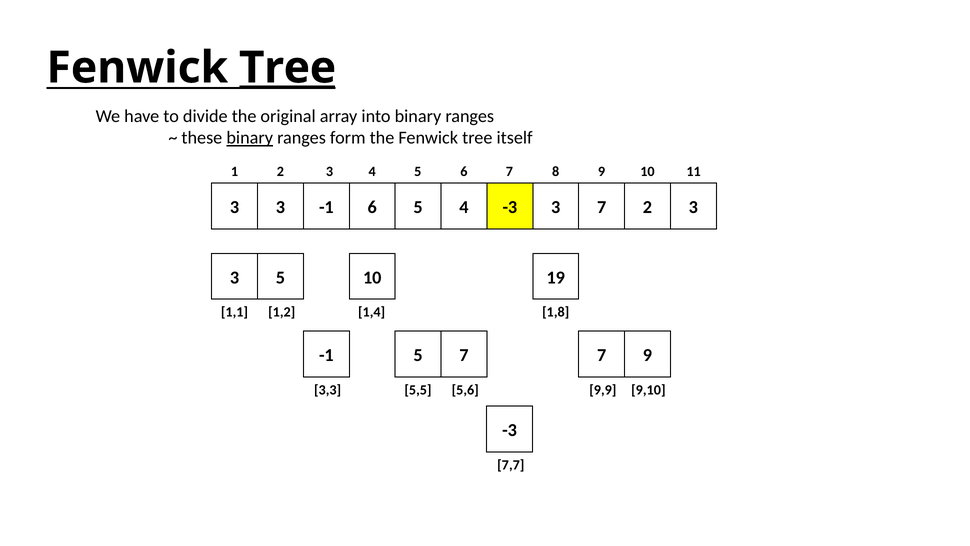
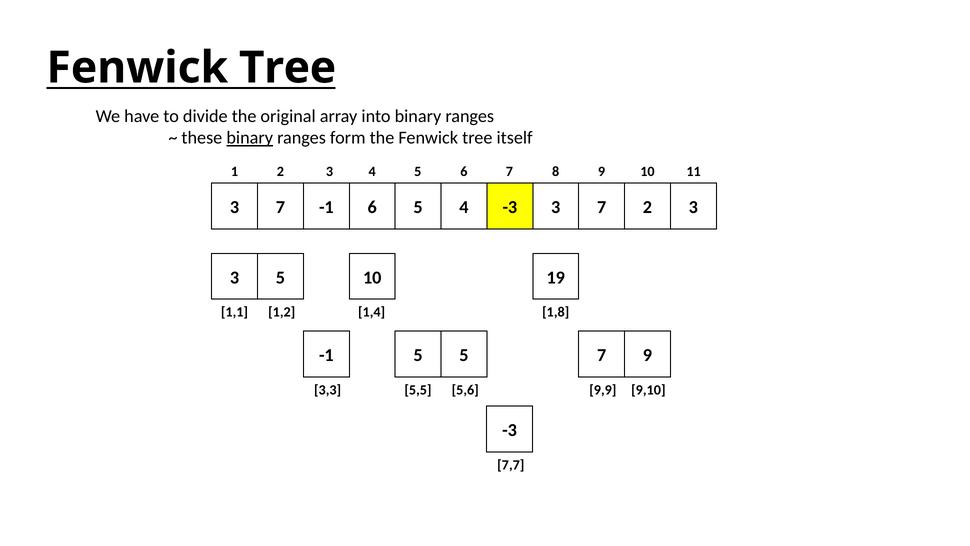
Tree underline: present -> none (288, 68)
3: 3 -> 7 (280, 207)
5 7: 7 -> 5 (464, 355)
